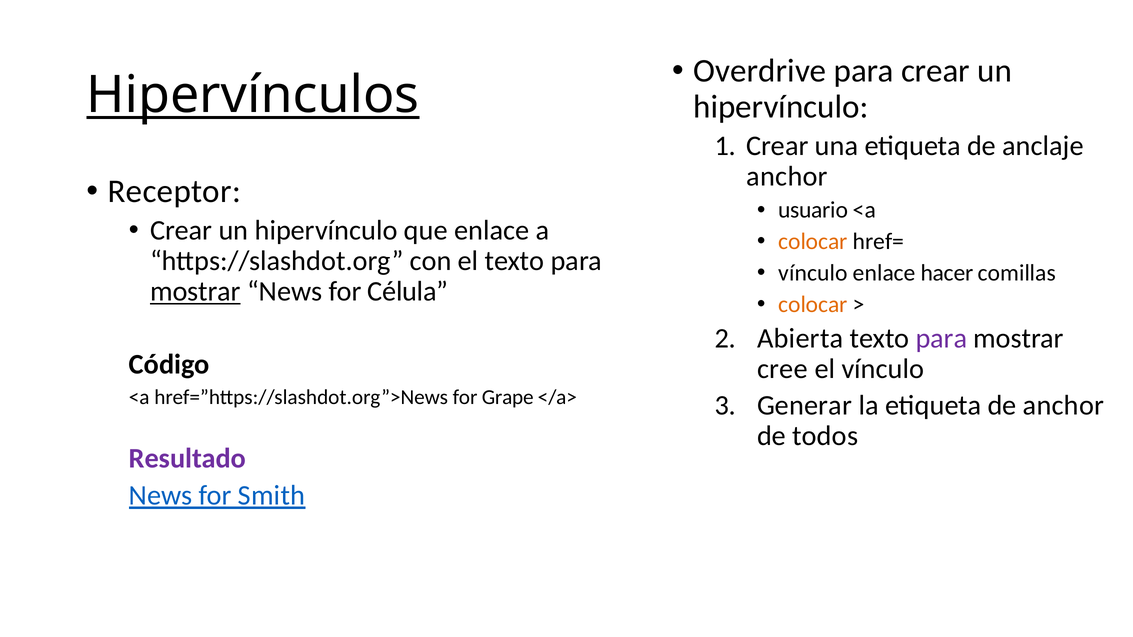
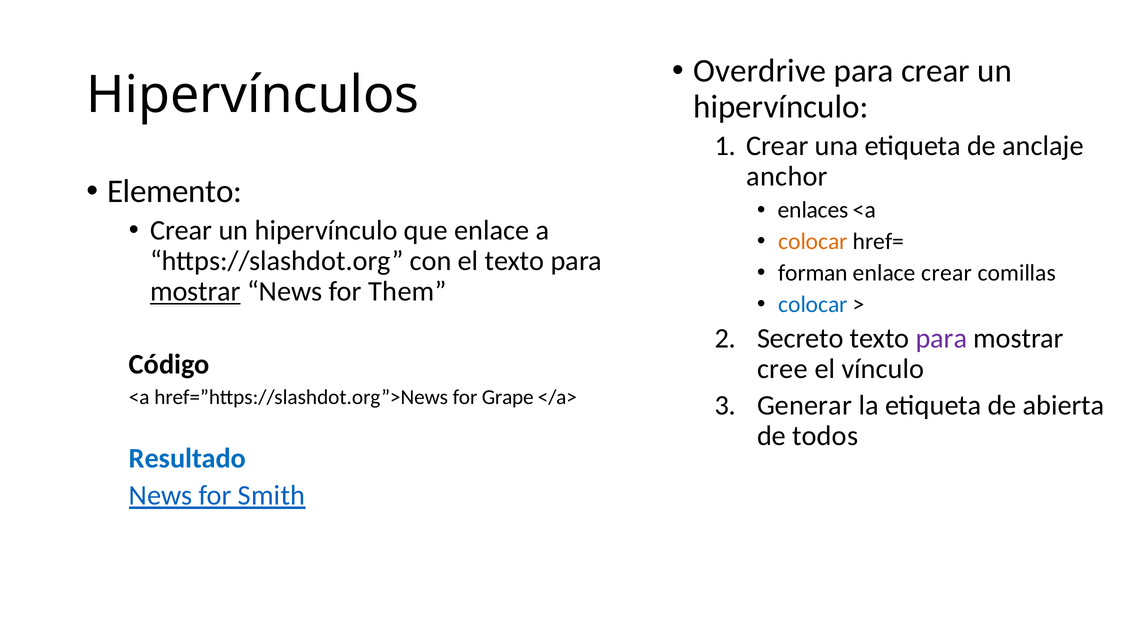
Hipervínculos underline: present -> none (253, 95)
Receptor: Receptor -> Elemento (175, 192)
usuario: usuario -> enlaces (813, 210)
vínculo: vínculo -> forman (813, 273)
enlace hacer: hacer -> crear (947, 273)
Célula: Célula -> Them (408, 292)
colocar colour: orange -> blue (813, 305)
Abierta: Abierta -> Secreto (800, 338)
de anchor: anchor -> abierta (1064, 405)
Resultado colour: purple -> blue (187, 459)
